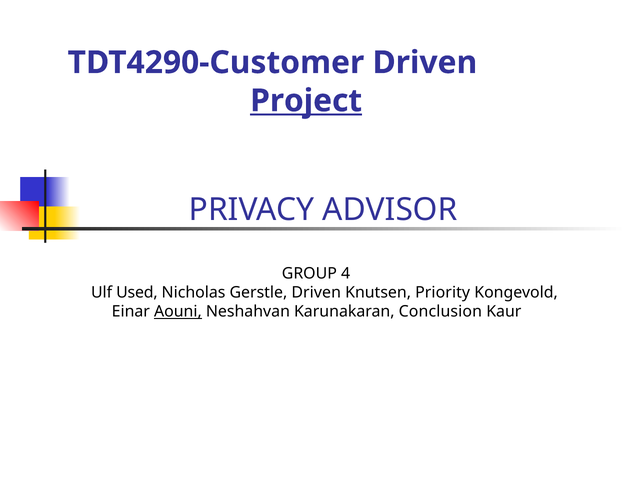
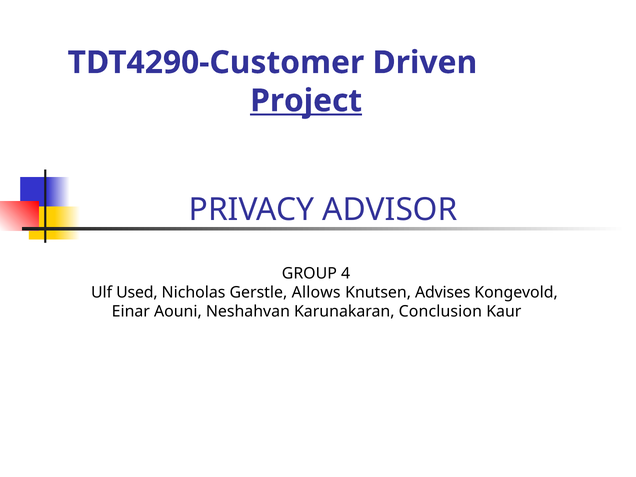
Gerstle Driven: Driven -> Allows (316, 293)
Priority: Priority -> Advises (443, 293)
Aouni underline: present -> none (178, 312)
